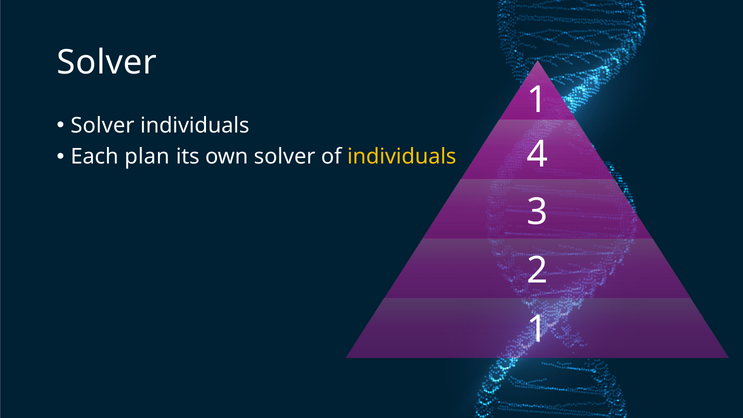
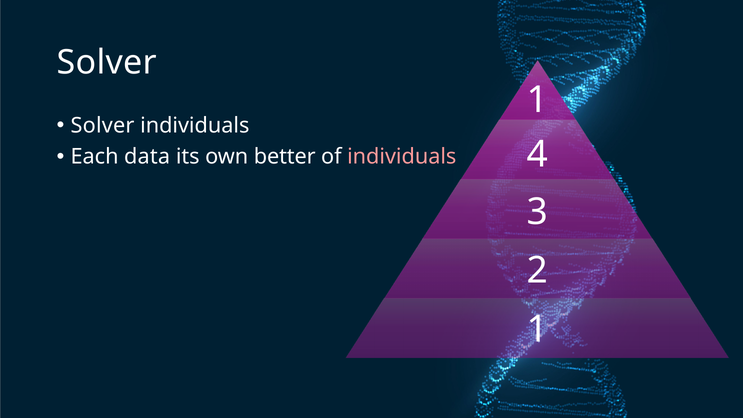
plan: plan -> data (147, 157)
own solver: solver -> better (285, 157)
individuals colour: yellow -> pink (402, 157)
